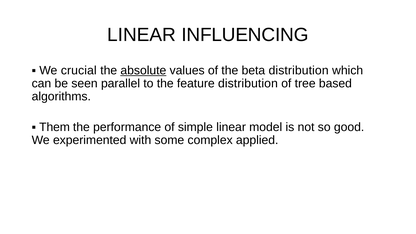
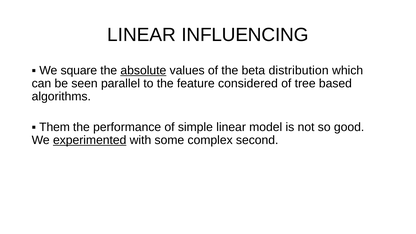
crucial: crucial -> square (79, 70)
feature distribution: distribution -> considered (248, 83)
experimented underline: none -> present (90, 140)
applied: applied -> second (257, 140)
